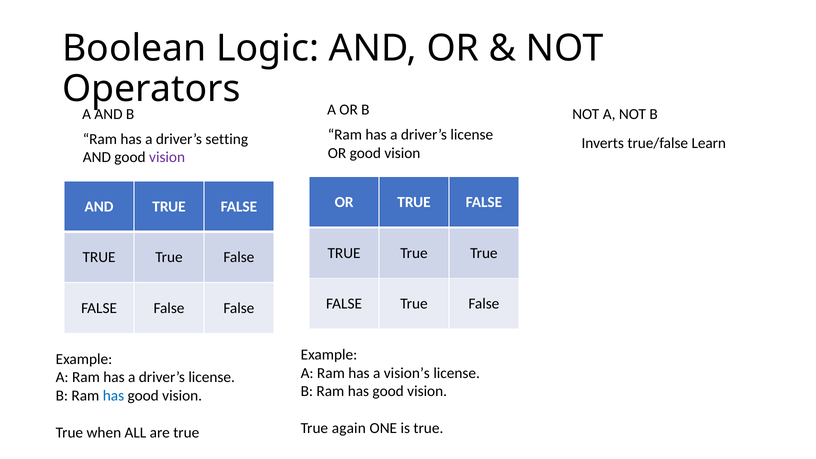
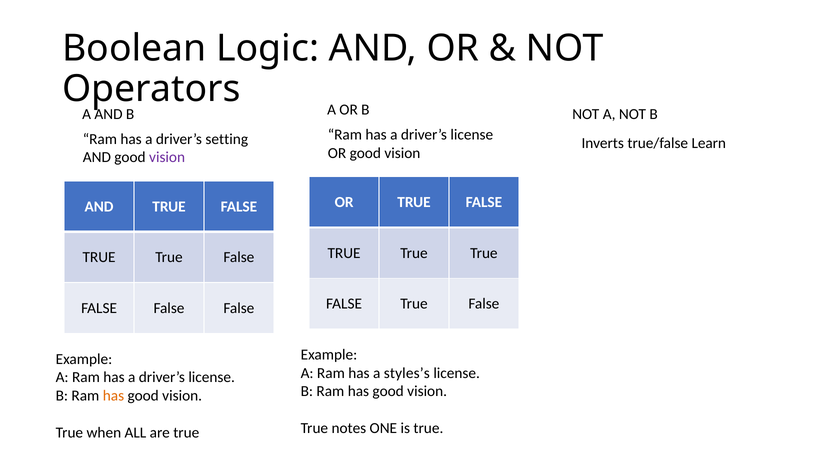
vision’s: vision’s -> styles’s (407, 373)
has colour: blue -> orange (113, 396)
again: again -> notes (349, 428)
